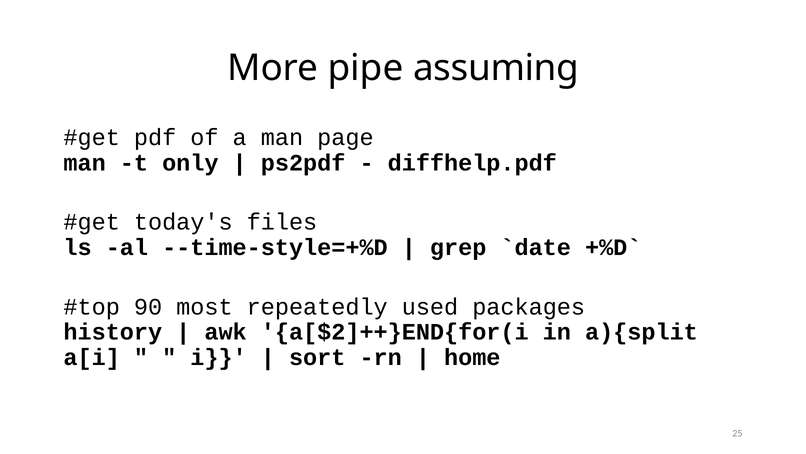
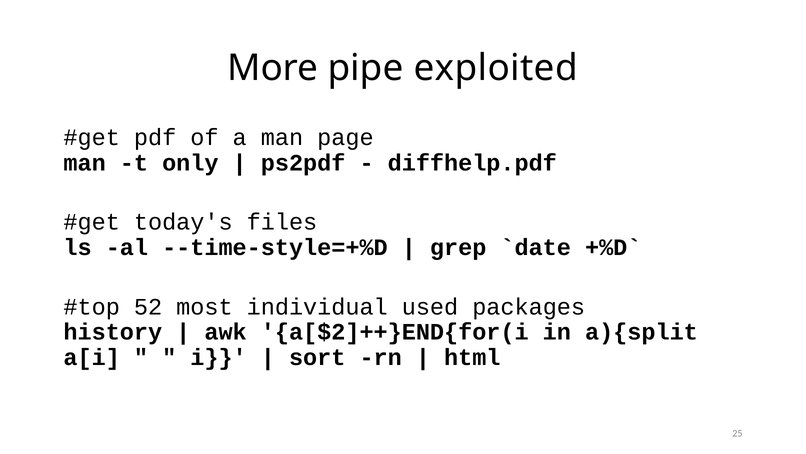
assuming: assuming -> exploited (496, 68)
90: 90 -> 52 (148, 306)
repeatedly: repeatedly -> individual (317, 306)
home: home -> html (472, 357)
